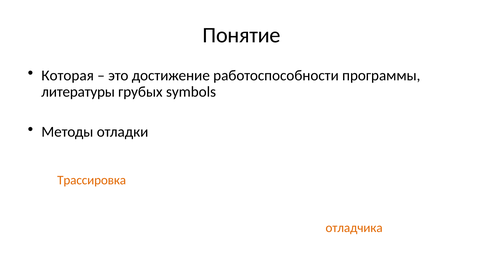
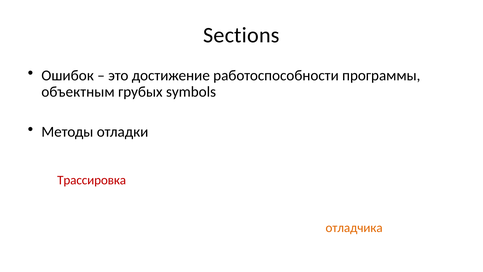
Понятие: Понятие -> Sections (241, 35)
Которая: Которая -> Ошибок (68, 75)
литературы: литературы -> объектным (78, 92)
Трассировка colour: orange -> red (92, 180)
